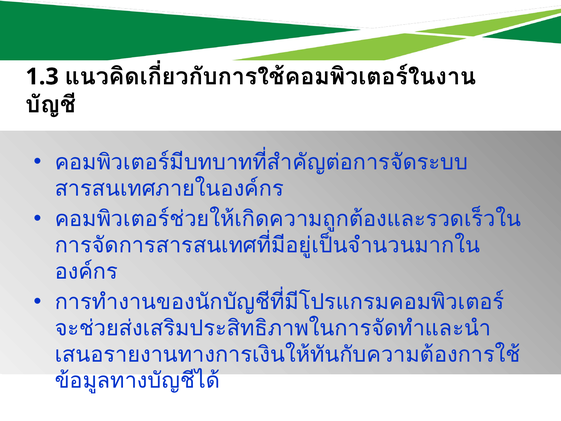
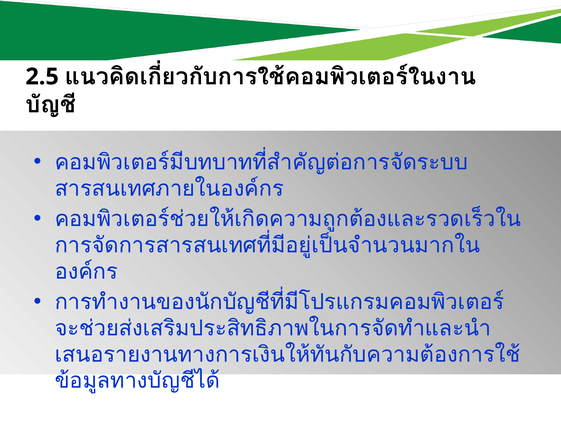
1.3: 1.3 -> 2.5 (42, 77)
